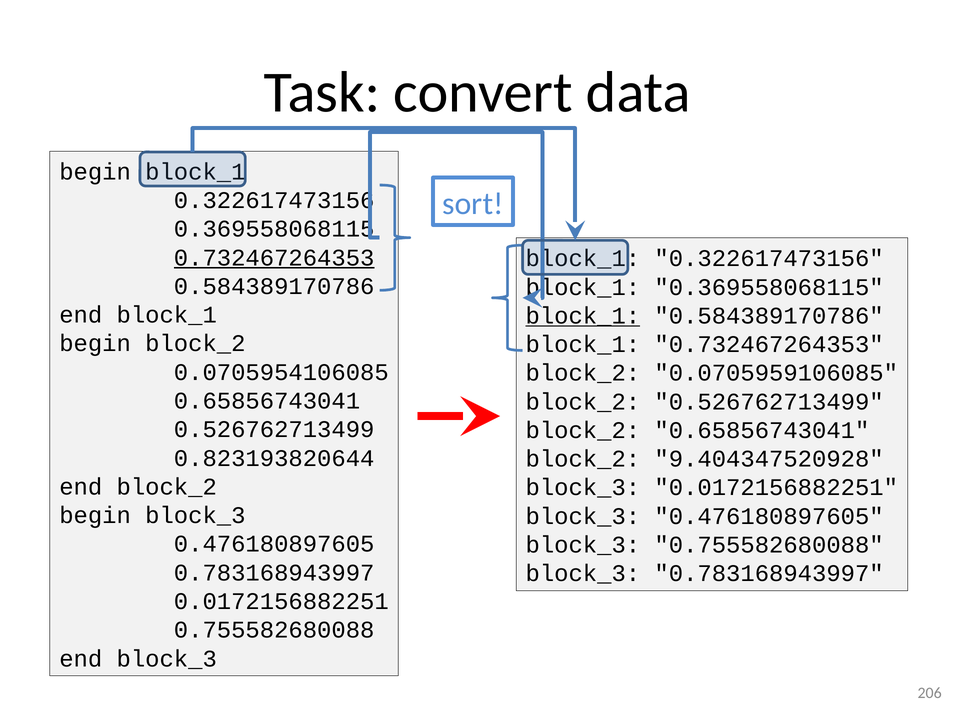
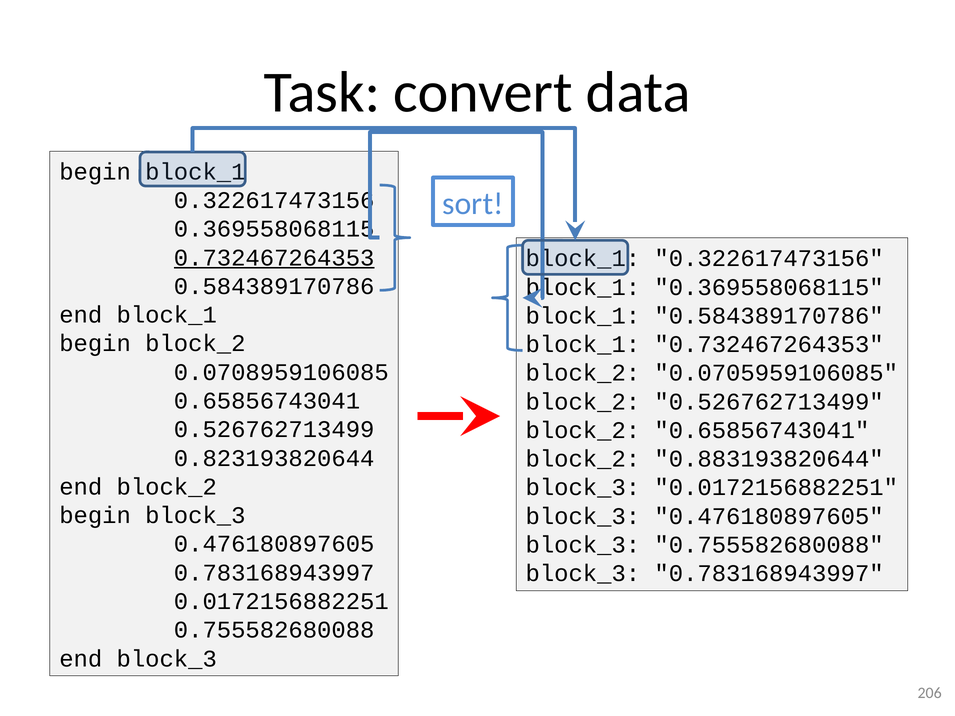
block_1 underline: present -> none (583, 316)
0.0705954106085: 0.0705954106085 -> 0.0708959106085 (281, 372)
9.404347520928: 9.404347520928 -> 0.883193820644 (769, 459)
